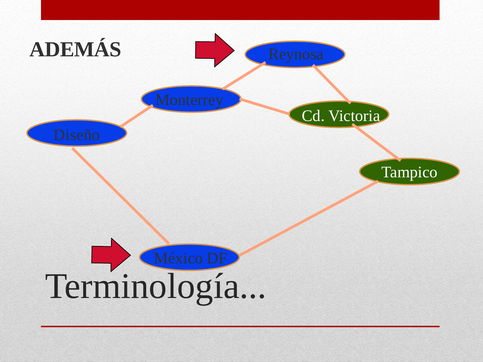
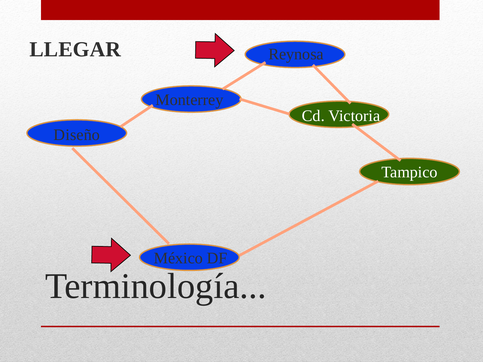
ADEMÁS: ADEMÁS -> LLEGAR (75, 50)
